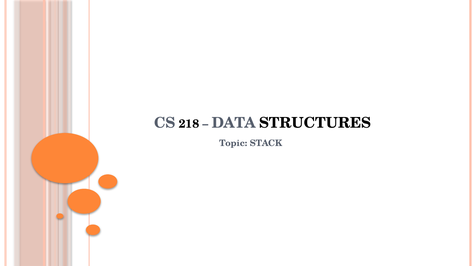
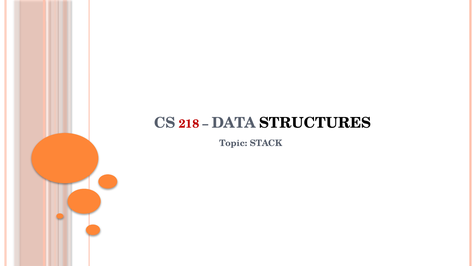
218 colour: black -> red (189, 124)
